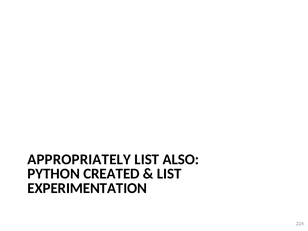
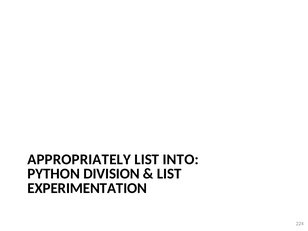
ALSO: ALSO -> INTO (181, 159)
CREATED: CREATED -> DIVISION (111, 174)
